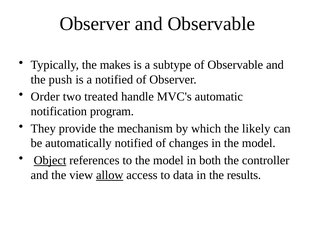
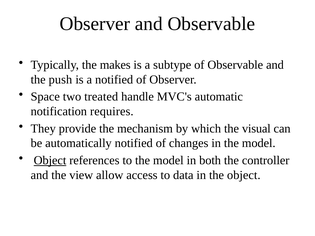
Order: Order -> Space (45, 97)
program: program -> requires (112, 111)
likely: likely -> visual (256, 129)
allow underline: present -> none (110, 175)
the results: results -> object (244, 175)
